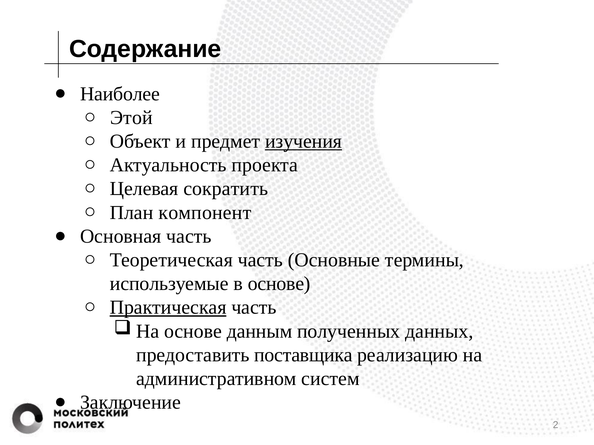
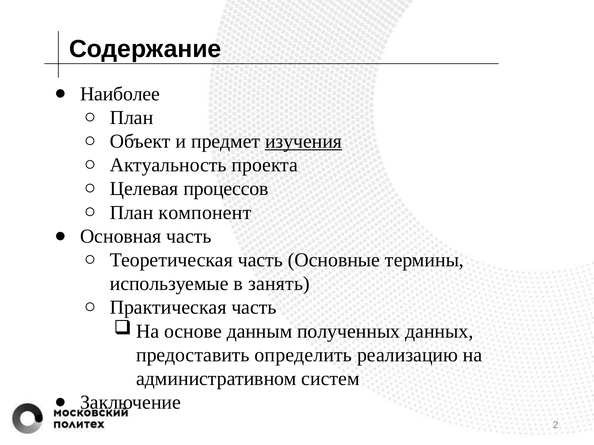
Этой: Этой -> План (132, 118)
сократить: сократить -> процессов (226, 189)
в основе: основе -> занять (279, 284)
Практическая underline: present -> none (168, 308)
поставщика: поставщика -> определить (303, 355)
